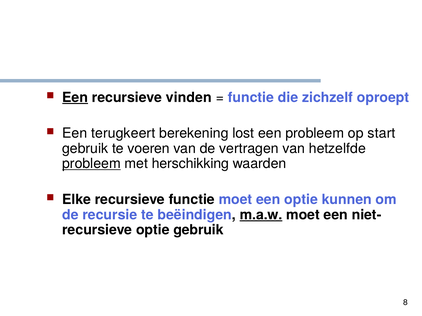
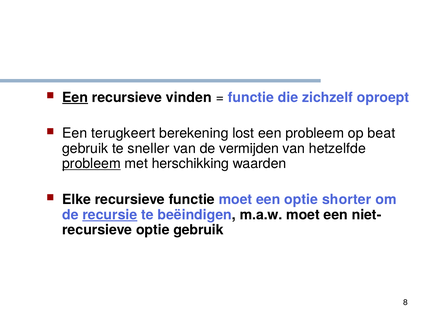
start: start -> beat (382, 134)
voeren: voeren -> sneller (149, 149)
vertragen: vertragen -> vermijden (249, 149)
kunnen: kunnen -> shorter (347, 200)
recursie underline: none -> present (110, 215)
m.a.w underline: present -> none (261, 215)
